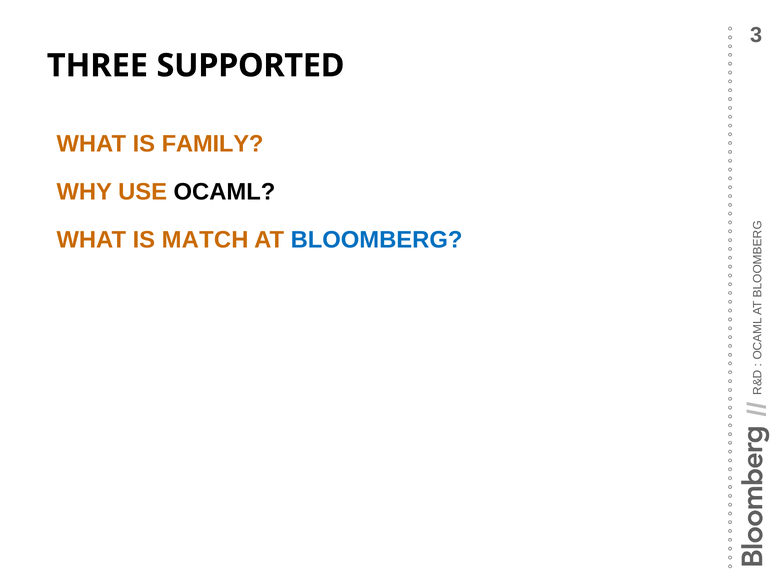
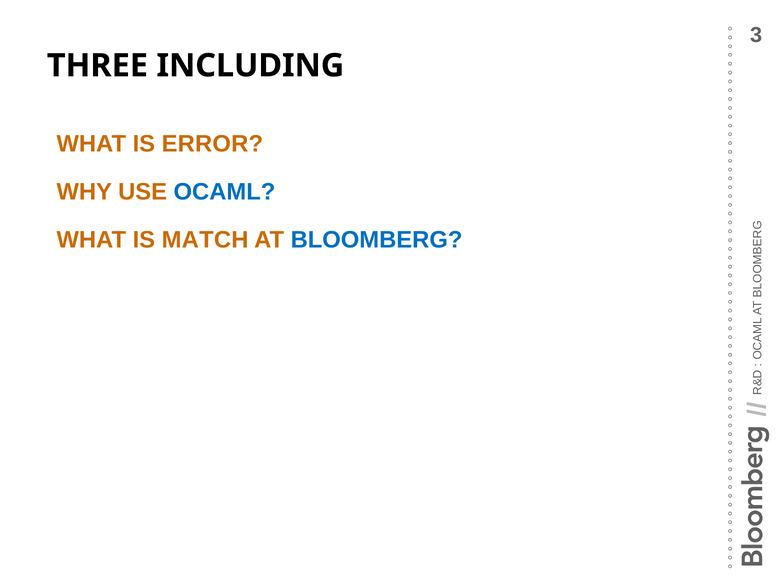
SUPPORTED: SUPPORTED -> INCLUDING (250, 66)
FAMILY: FAMILY -> ERROR (212, 144)
OCAML colour: black -> blue (224, 192)
